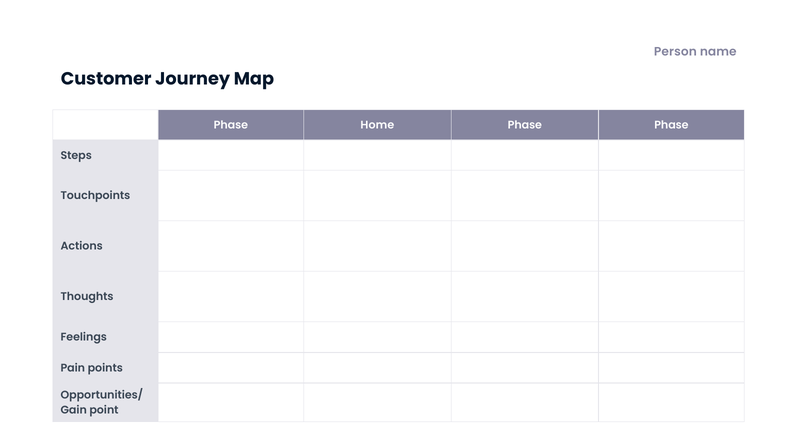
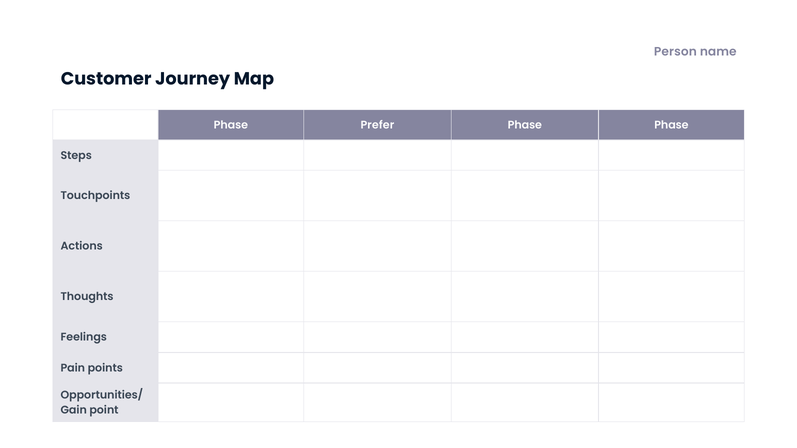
Home: Home -> Prefer (377, 125)
